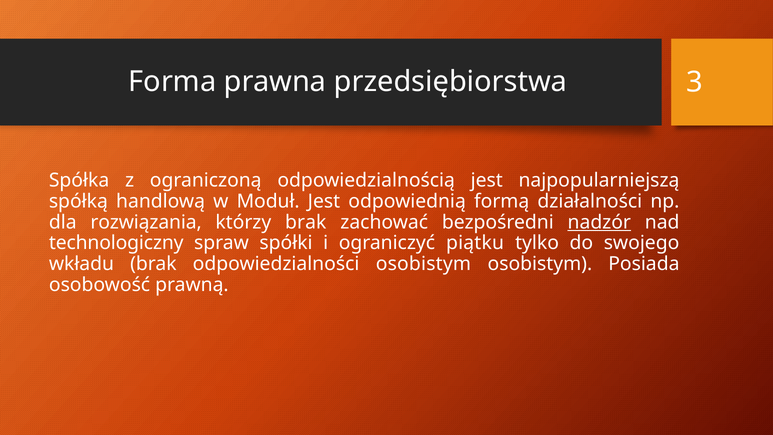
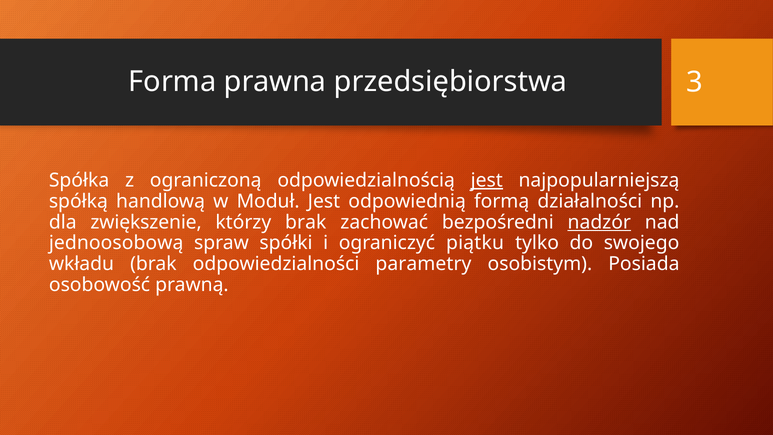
jest underline: none -> present (487, 180)
rozwiązania: rozwiązania -> zwiększenie (146, 222)
technologiczny: technologiczny -> jednoosobową (116, 243)
odpowiedzialności osobistym: osobistym -> parametry (423, 264)
